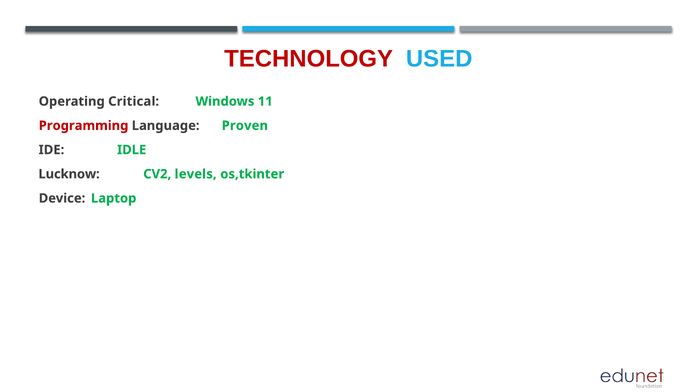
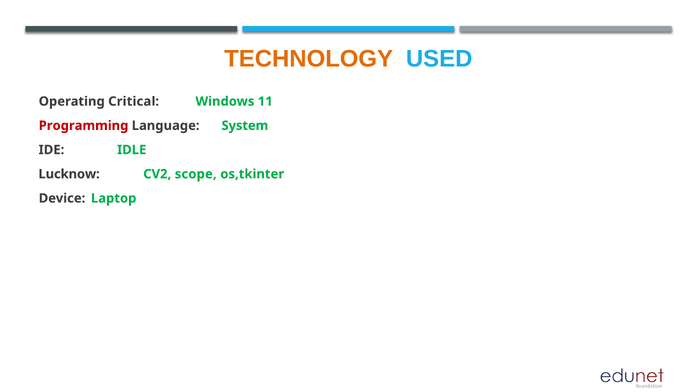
TECHNOLOGY colour: red -> orange (309, 59)
Proven: Proven -> System (245, 126)
levels: levels -> scope (196, 174)
